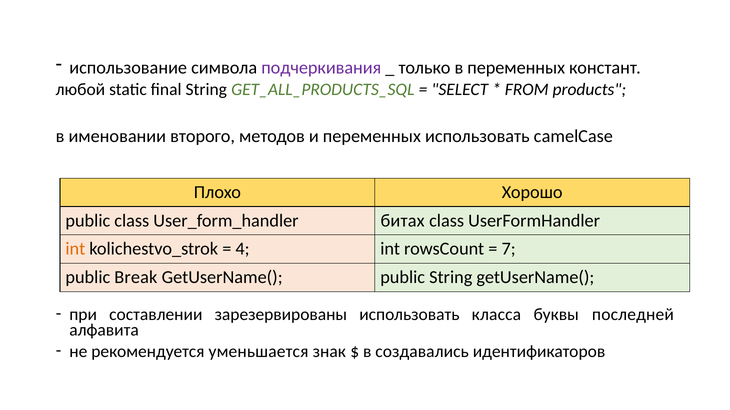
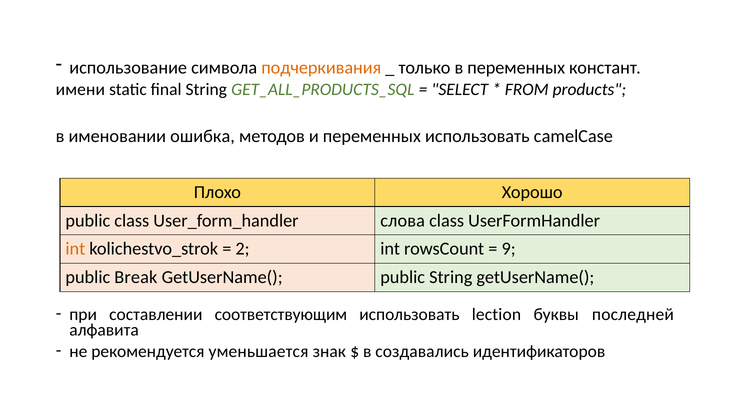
подчеркивания colour: purple -> orange (321, 68)
любой: любой -> имени (80, 90)
второго: второго -> ошибка (203, 137)
битах: битах -> слова (403, 221)
4: 4 -> 2 (243, 249)
7: 7 -> 9 (509, 249)
зарезервированы: зарезервированы -> соответствующим (281, 315)
класса: класса -> lection (496, 315)
